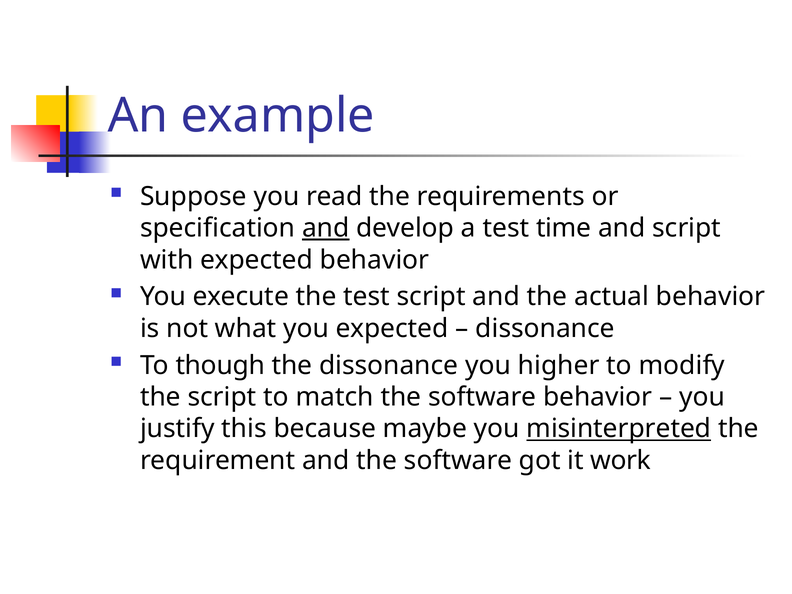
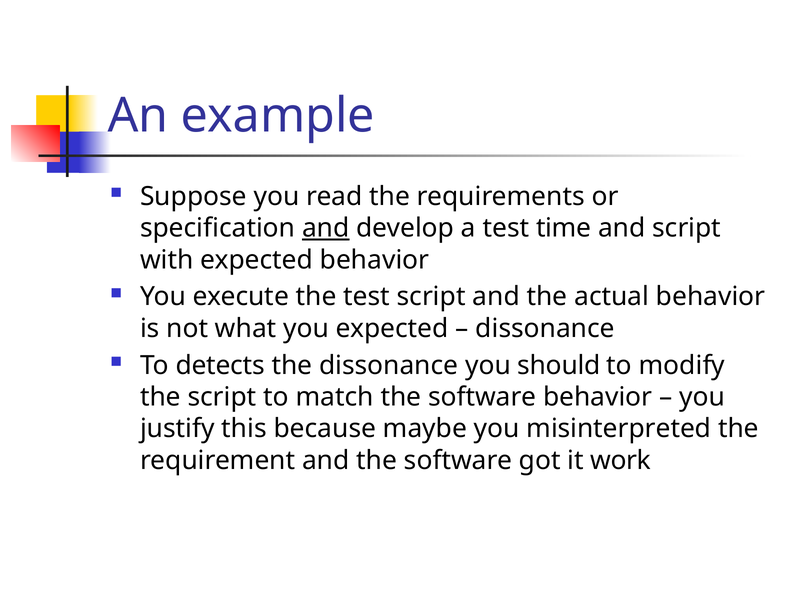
though: though -> detects (220, 365)
higher: higher -> should (559, 365)
misinterpreted underline: present -> none (619, 429)
